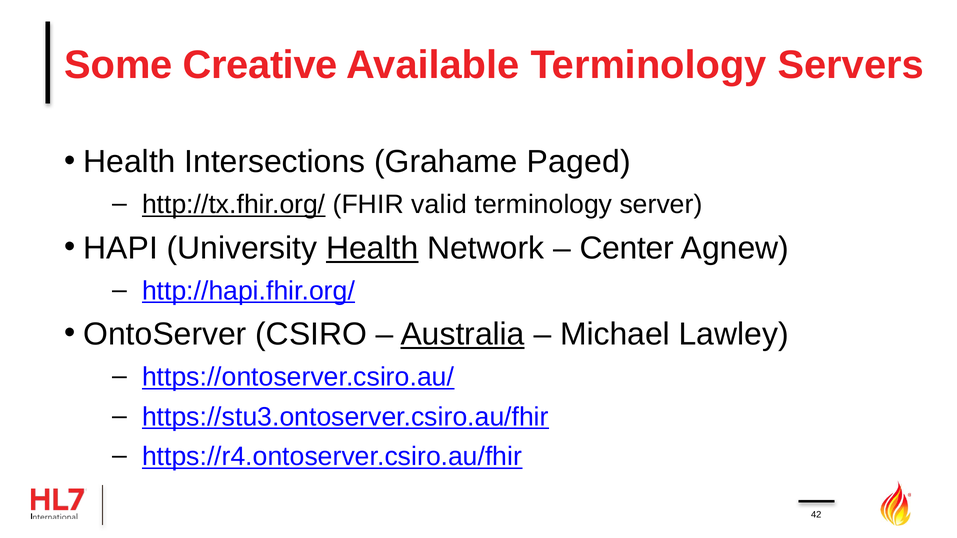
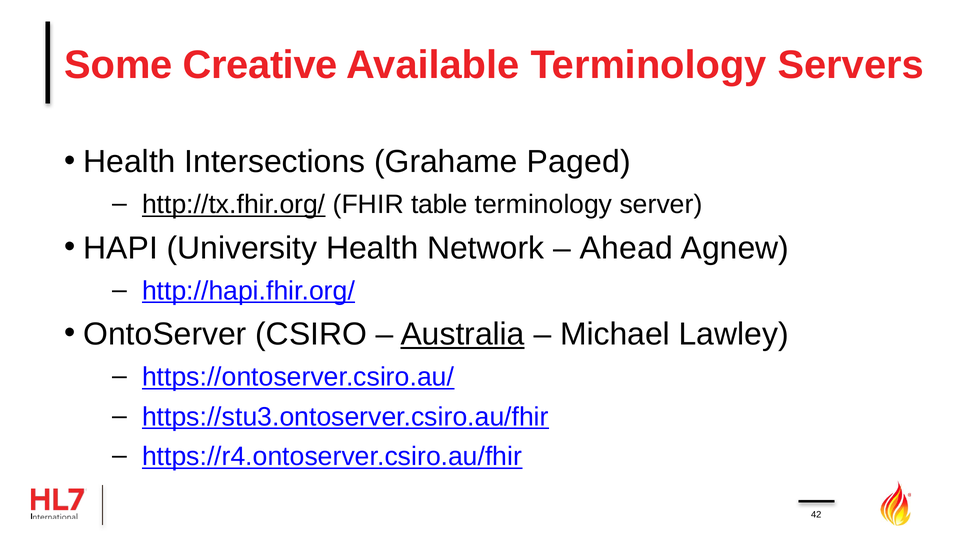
valid: valid -> table (439, 205)
Health underline: present -> none (372, 248)
Center: Center -> Ahead (626, 248)
